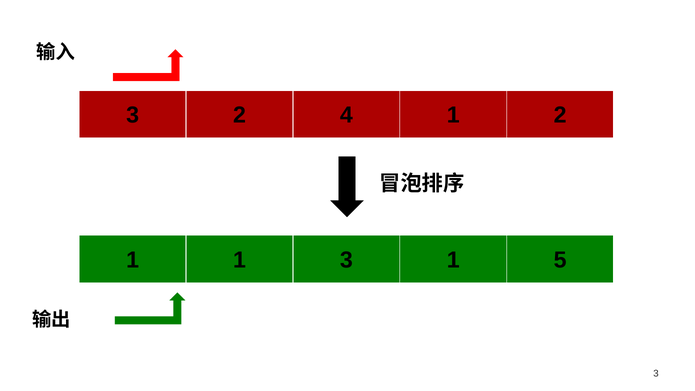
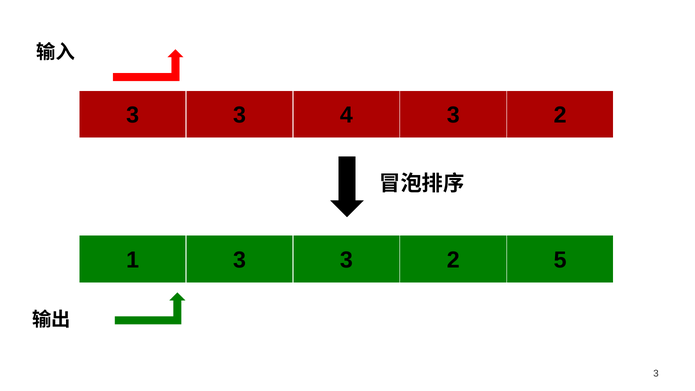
2: 2 -> 3 (239, 115)
4 1: 1 -> 3 (453, 115)
1 1: 1 -> 3 (239, 260)
1: 1 -> 2 (453, 260)
